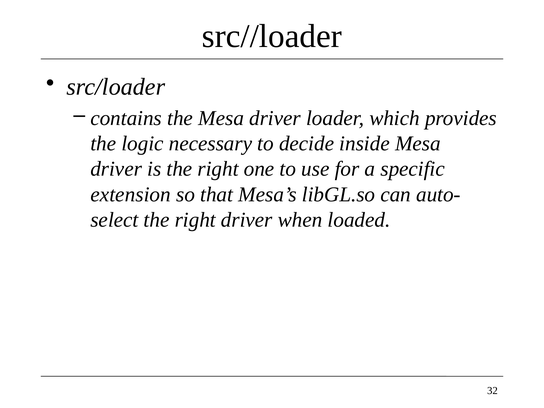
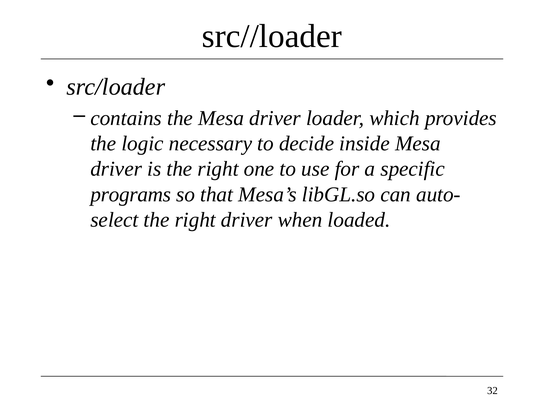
extension: extension -> programs (131, 194)
